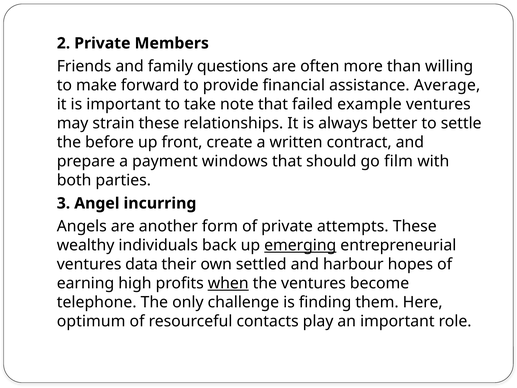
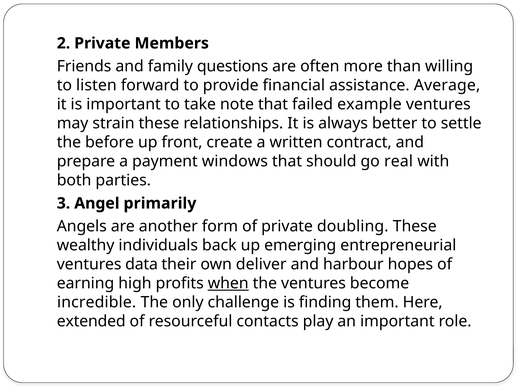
make: make -> listen (96, 85)
film: film -> real (399, 161)
incurring: incurring -> primarily (160, 203)
attempts: attempts -> doubling (353, 226)
emerging underline: present -> none (300, 245)
settled: settled -> deliver (261, 264)
telephone: telephone -> incredible (97, 302)
optimum: optimum -> extended (91, 321)
